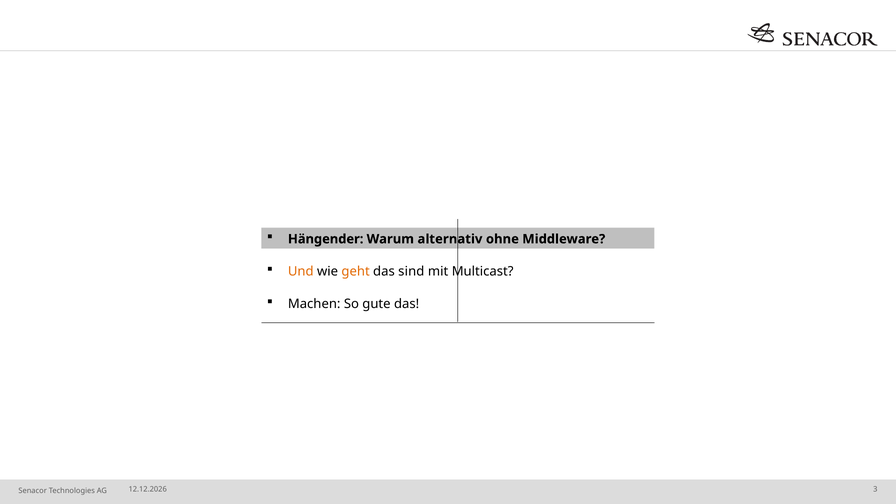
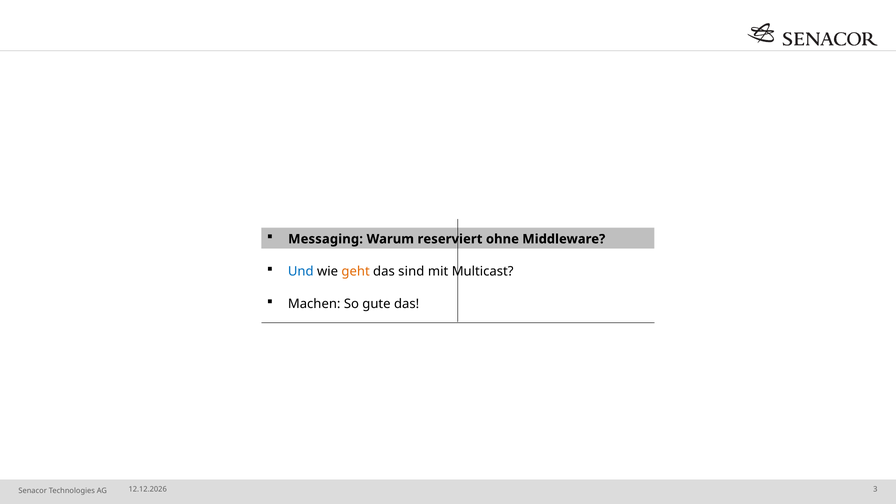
Hängender: Hängender -> Messaging (326, 239)
alternativ: alternativ -> reserviert (450, 239)
Und colour: orange -> blue (301, 272)
